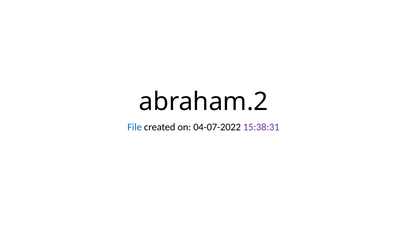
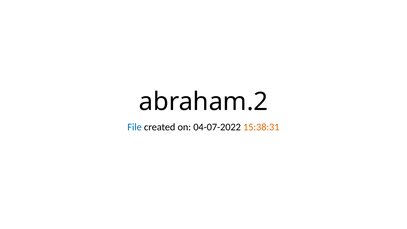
15:38:31 colour: purple -> orange (261, 127)
